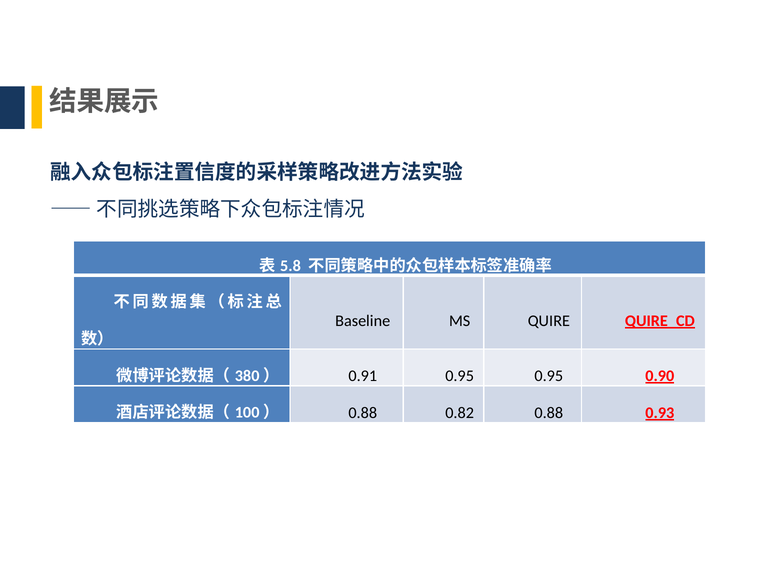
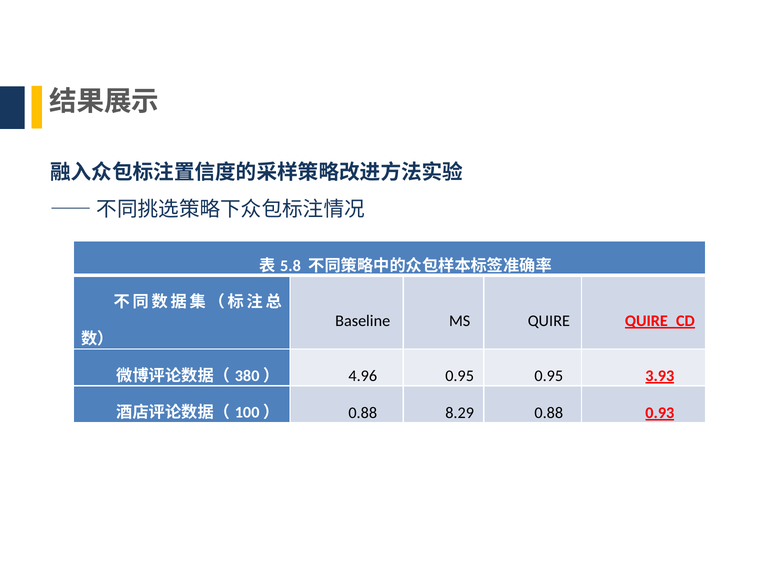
0.91: 0.91 -> 4.96 (363, 376)
0.90: 0.90 -> 3.93 (660, 376)
0.82: 0.82 -> 8.29 (460, 413)
